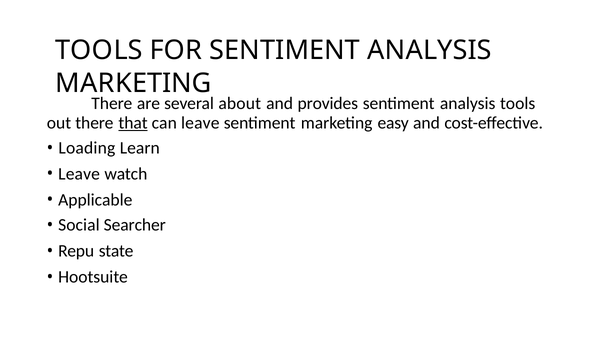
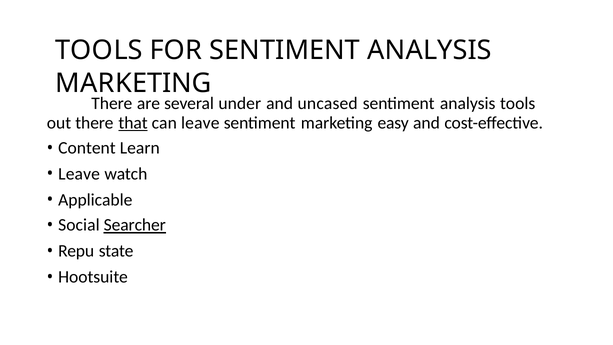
about: about -> under (240, 103)
provides: provides -> uncased (328, 103)
Loading: Loading -> Content (87, 148)
Searcher underline: none -> present (135, 225)
